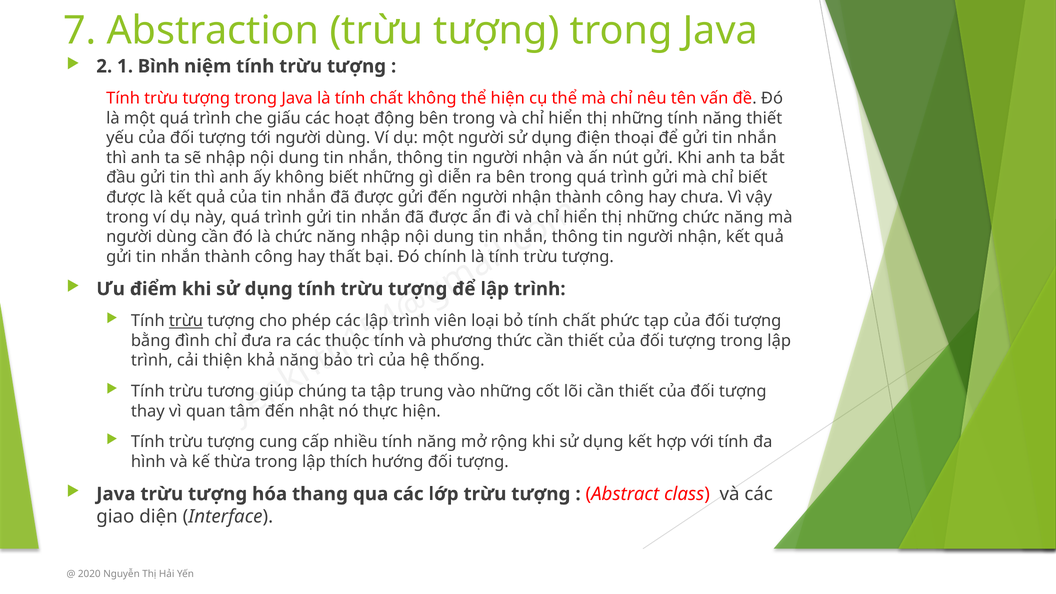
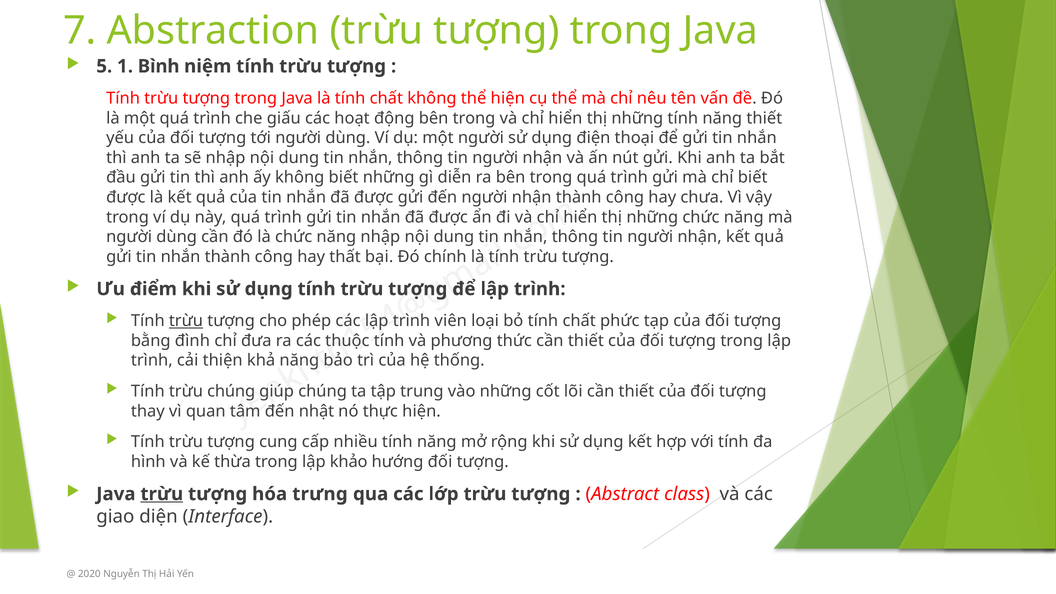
2: 2 -> 5 (104, 66)
trừu tương: tương -> chúng (231, 391)
thích: thích -> khảo (349, 462)
trừu underline: none -> present (162, 494)
thang: thang -> trưng (320, 494)
